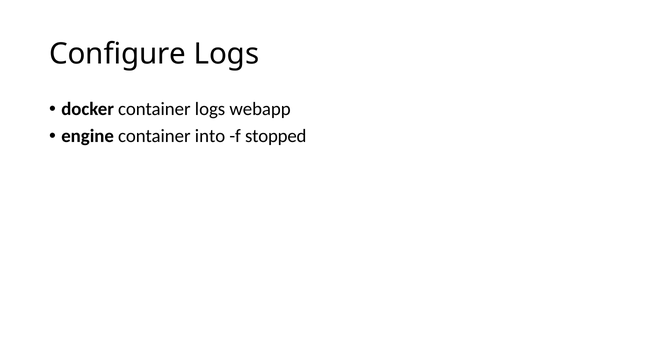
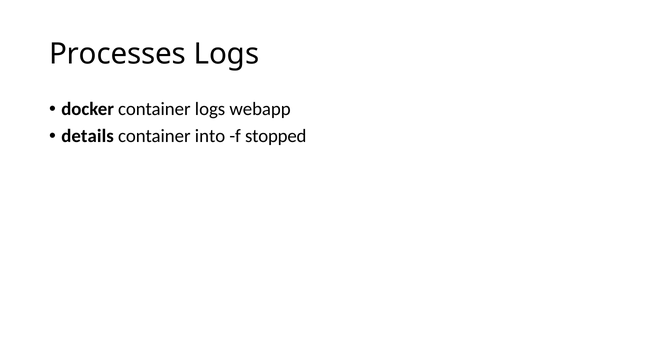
Configure: Configure -> Processes (118, 54)
engine: engine -> details (88, 136)
